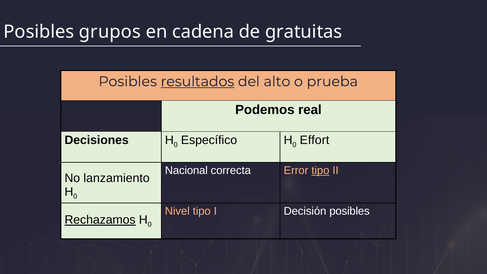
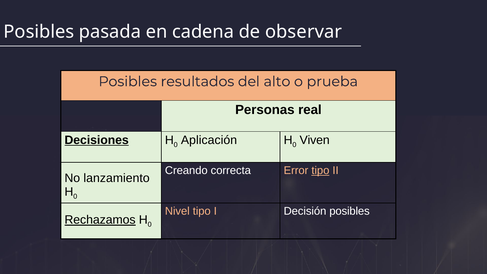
grupos: grupos -> pasada (110, 32)
gratuitas: gratuitas -> observar (304, 32)
resultados underline: present -> none (197, 82)
Podemos: Podemos -> Personas (265, 110)
Decisiones underline: none -> present (97, 140)
Específico: Específico -> Aplicación (209, 140)
Effort: Effort -> Viven (315, 140)
Nacional: Nacional -> Creando (186, 171)
